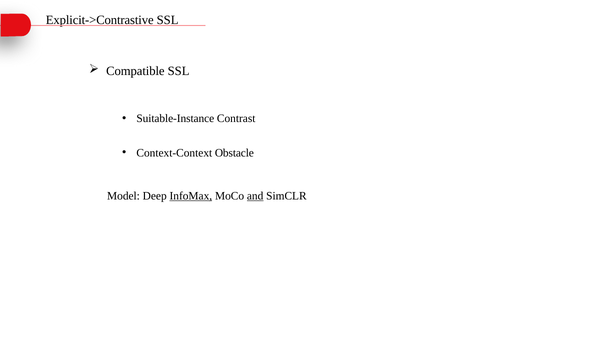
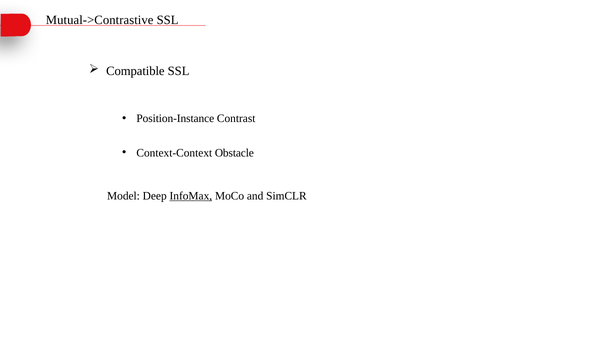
Explicit->Contrastive: Explicit->Contrastive -> Mutual->Contrastive (100, 20)
Suitable-Instance: Suitable-Instance -> Position-Instance (175, 118)
and underline: present -> none (255, 196)
